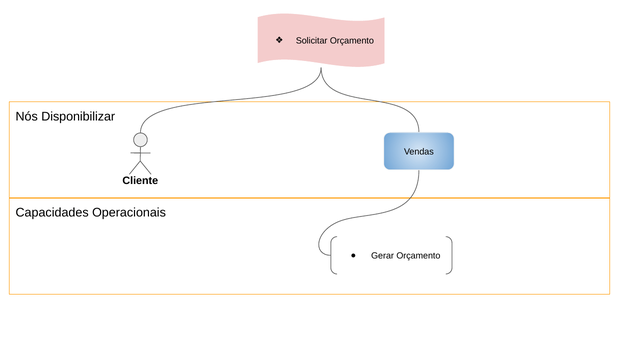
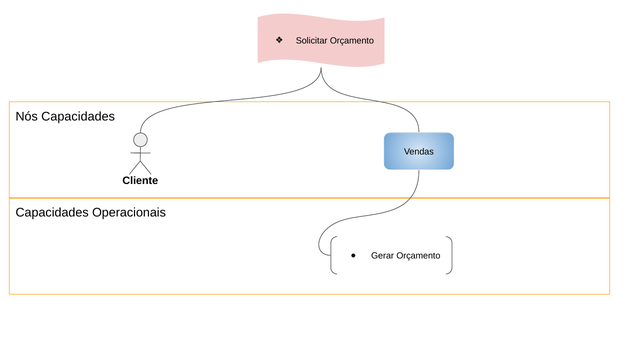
Nós Disponibilizar: Disponibilizar -> Capacidades (78, 116)
